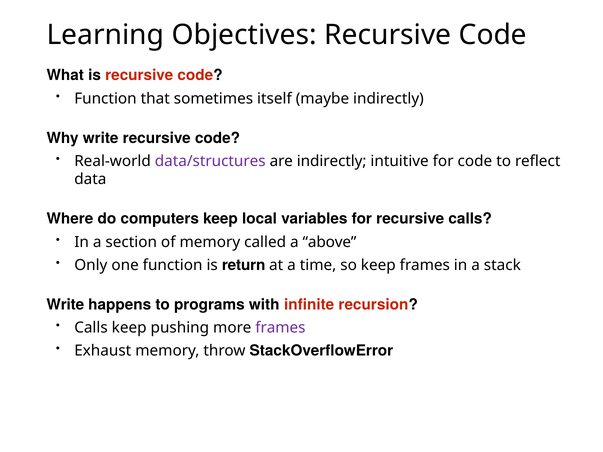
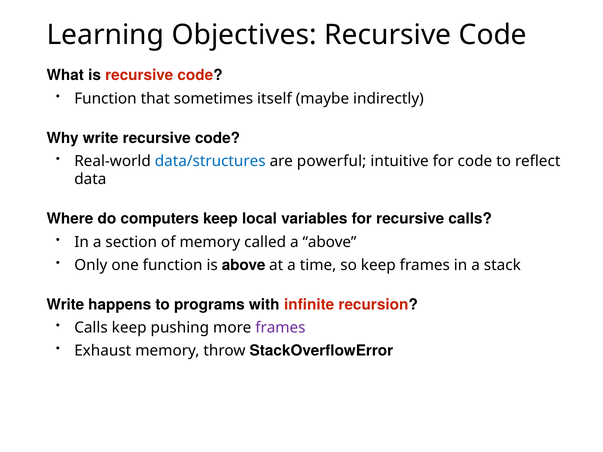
data/structures colour: purple -> blue (210, 161)
are indirectly: indirectly -> powerful (332, 161)
is return: return -> above (244, 265)
